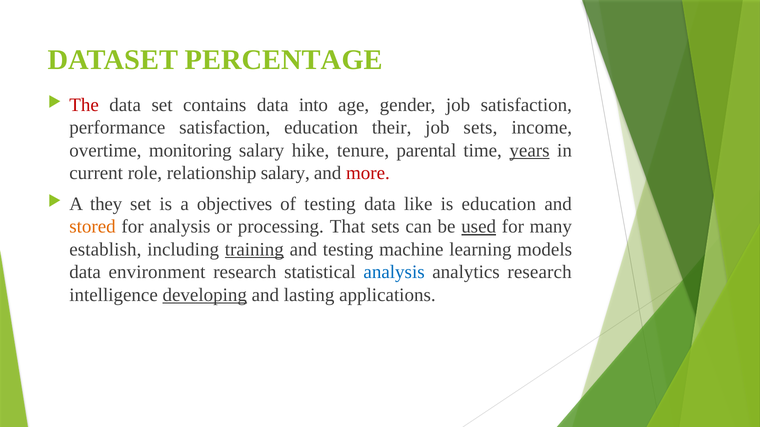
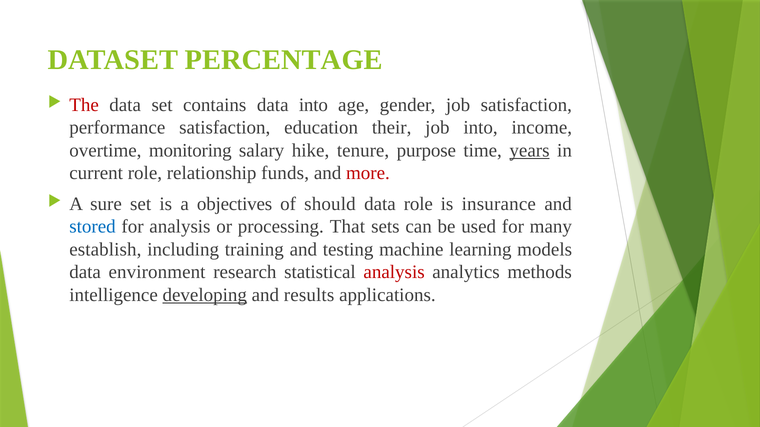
job sets: sets -> into (481, 128)
parental: parental -> purpose (426, 150)
relationship salary: salary -> funds (285, 173)
they: they -> sure (106, 204)
of testing: testing -> should (330, 204)
data like: like -> role (418, 204)
is education: education -> insurance (499, 204)
stored colour: orange -> blue (92, 227)
used underline: present -> none (479, 227)
training underline: present -> none (254, 250)
analysis colour: blue -> red (394, 272)
analytics research: research -> methods (540, 272)
lasting: lasting -> results (309, 295)
